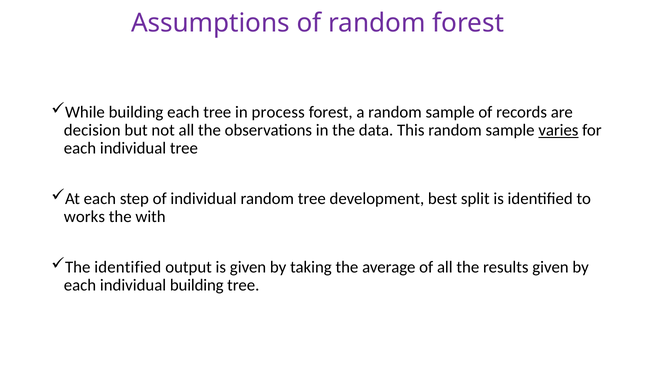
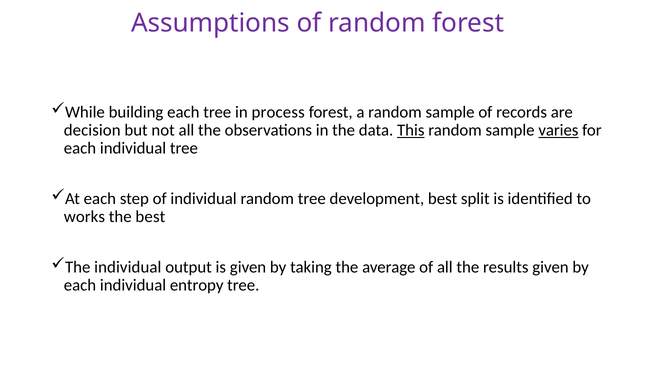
This underline: none -> present (411, 130)
the with: with -> best (150, 217)
The identified: identified -> individual (128, 267)
individual building: building -> entropy (197, 285)
